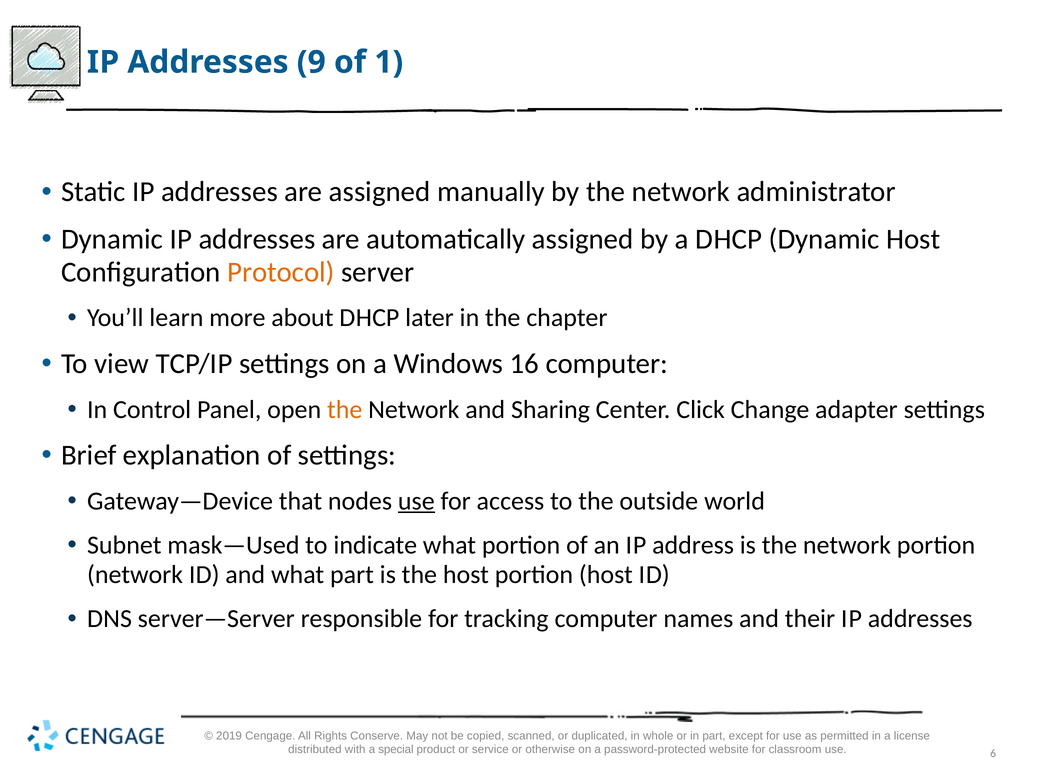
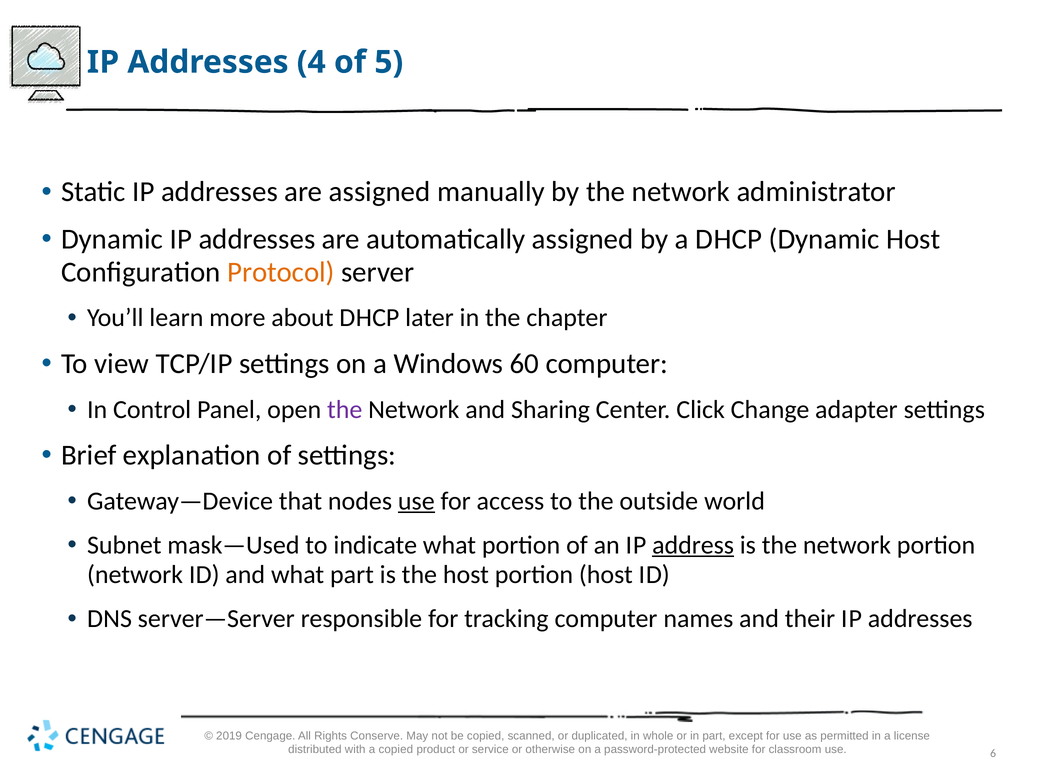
9: 9 -> 4 (311, 62)
1: 1 -> 5 (389, 62)
16: 16 -> 60 (524, 364)
the colour: orange -> purple (345, 410)
address underline: none -> present (693, 546)
a special: special -> copied (396, 750)
